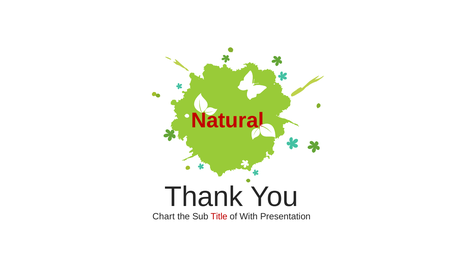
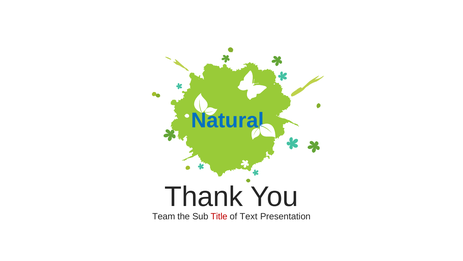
Natural colour: red -> blue (228, 120)
Chart: Chart -> Team (164, 216)
With: With -> Text (249, 216)
